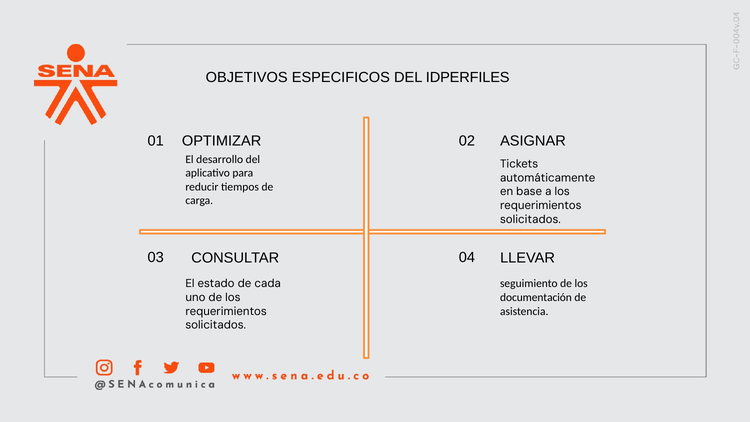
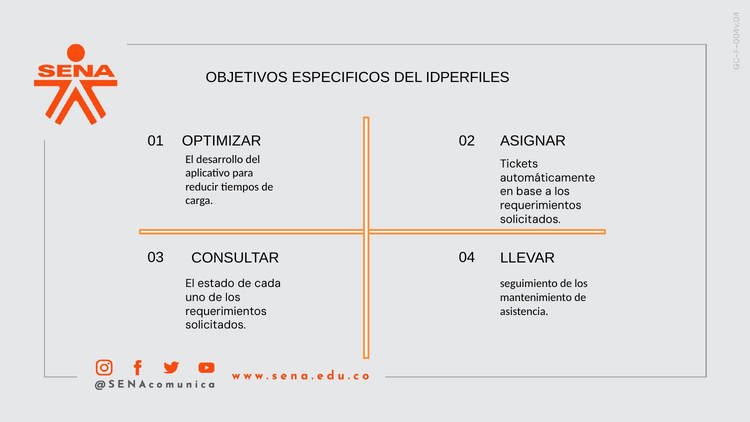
documentación: documentación -> mantenimiento (536, 297)
